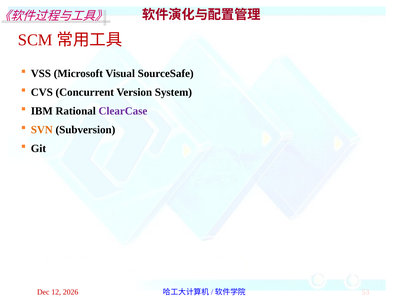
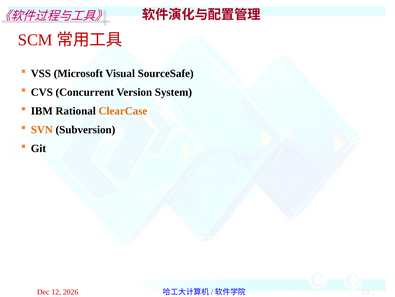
ClearCase colour: purple -> orange (123, 111)
